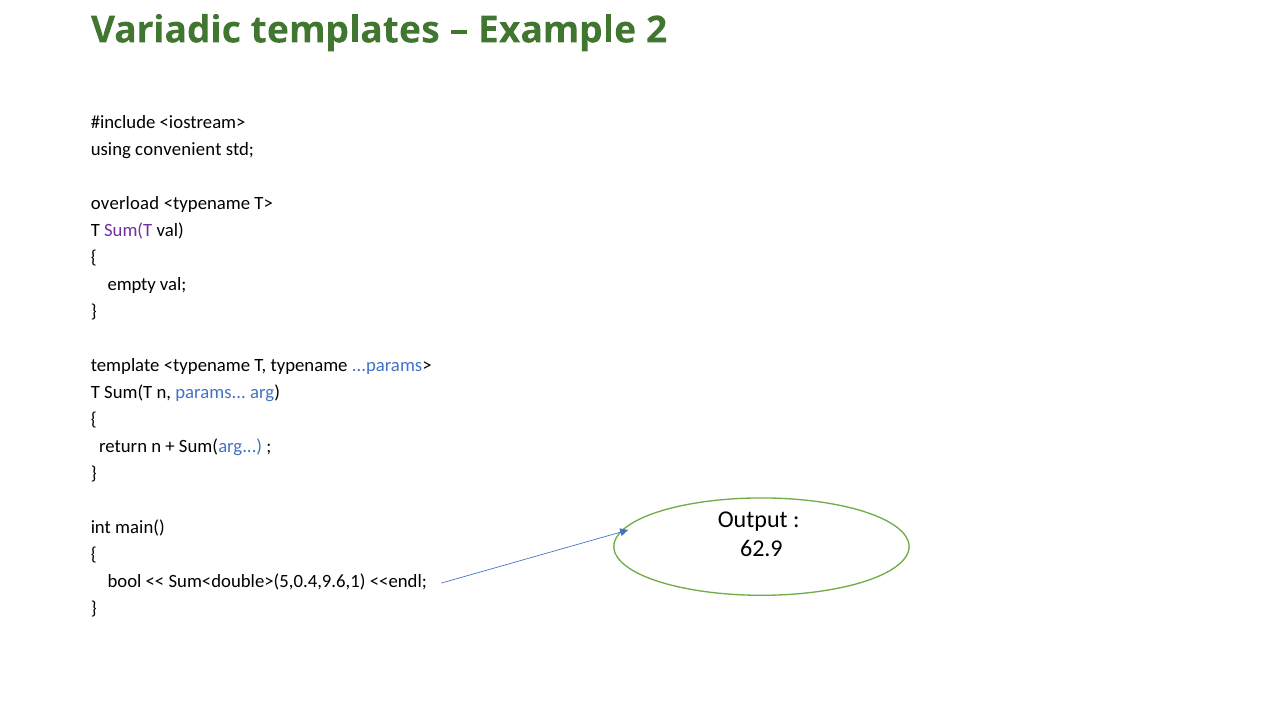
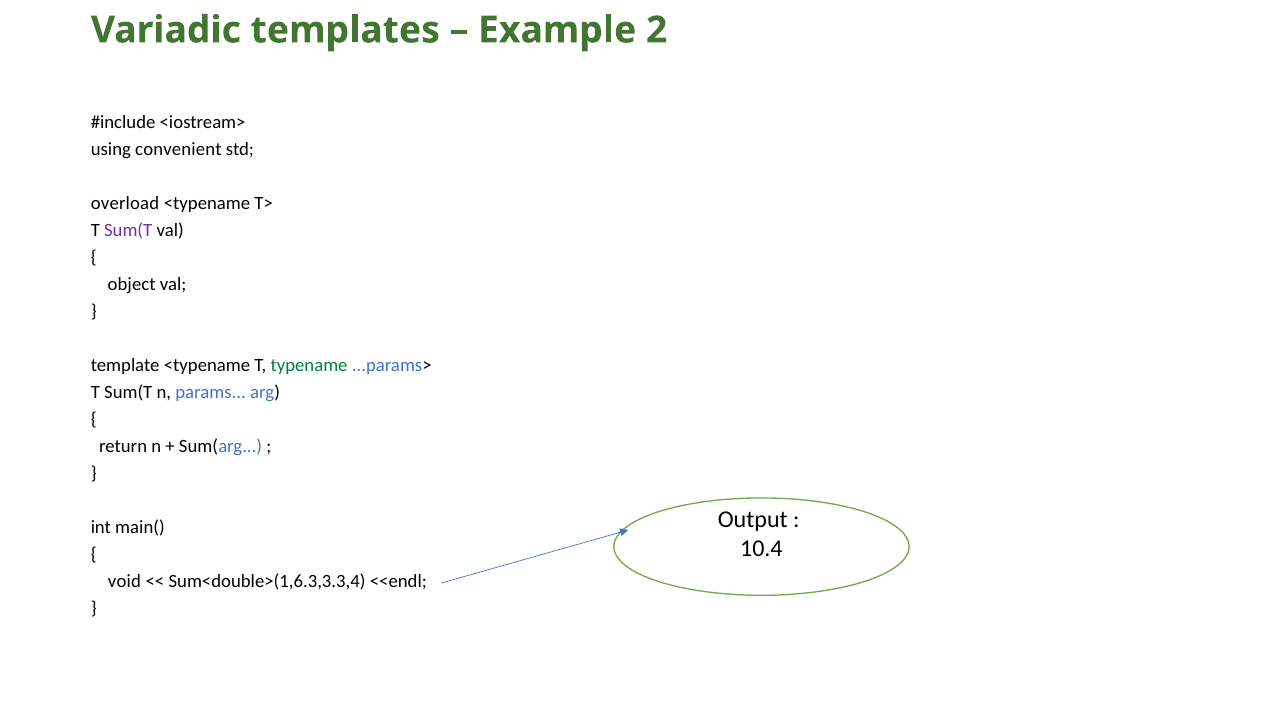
empty: empty -> object (132, 284)
typename colour: black -> green (309, 365)
62.9: 62.9 -> 10.4 (761, 548)
bool: bool -> void (124, 581)
Sum<double>(5,0.4,9.6,1: Sum<double>(5,0.4,9.6,1 -> Sum<double>(1,6.3,3.3,4 (267, 581)
